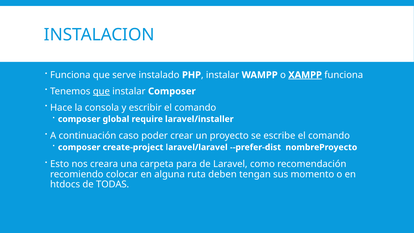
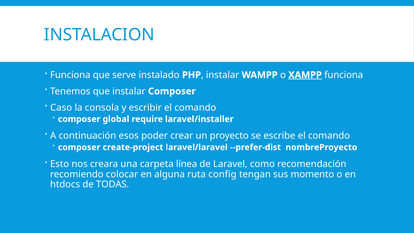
que underline: present -> none (101, 91)
Hace: Hace -> Caso (61, 107)
caso: caso -> esos (129, 136)
para: para -> línea (187, 164)
deben: deben -> config (222, 174)
